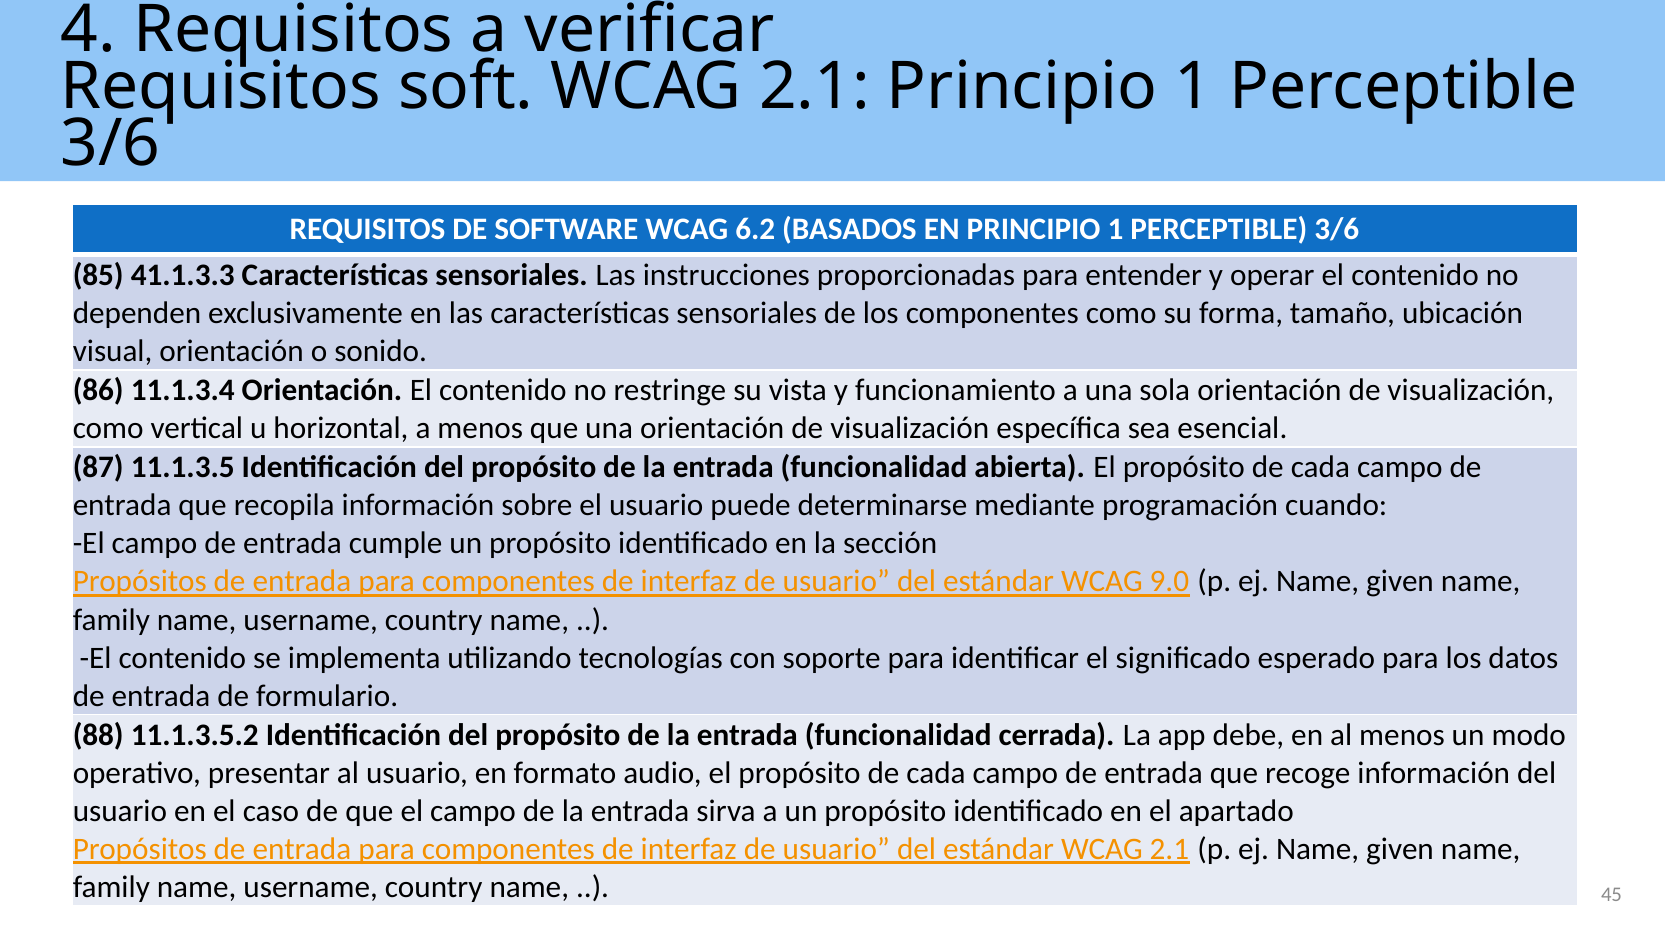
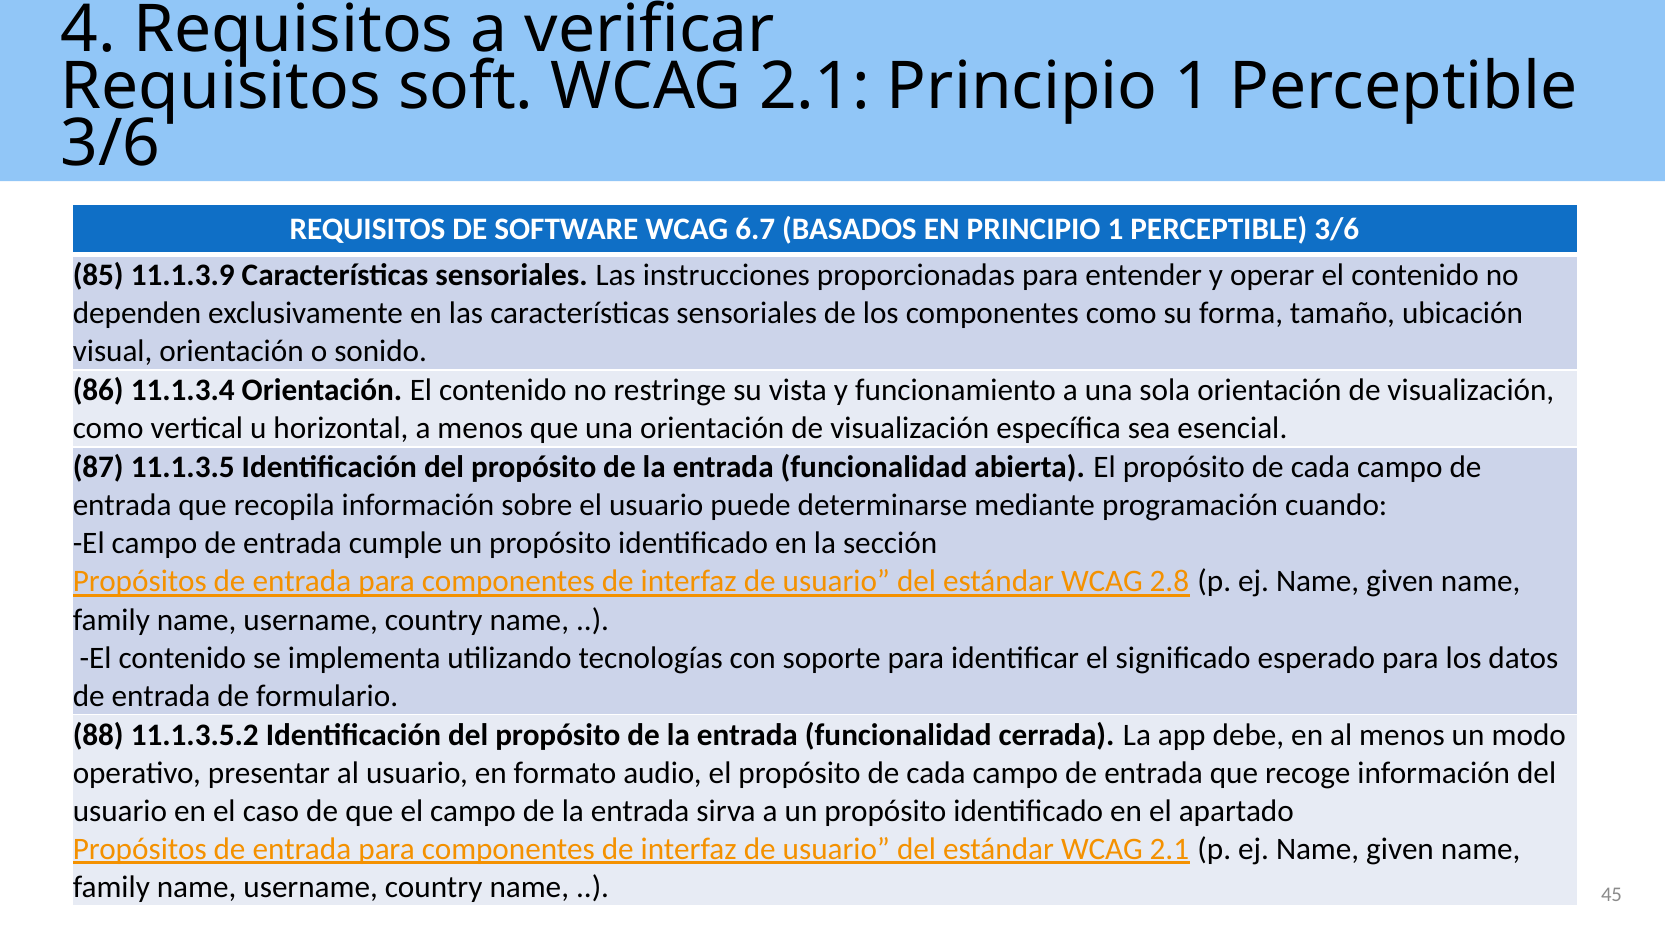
6.2: 6.2 -> 6.7 (755, 229)
41.1.3.3: 41.1.3.3 -> 11.1.3.9 (183, 275)
9.0: 9.0 -> 2.8 (1169, 581)
